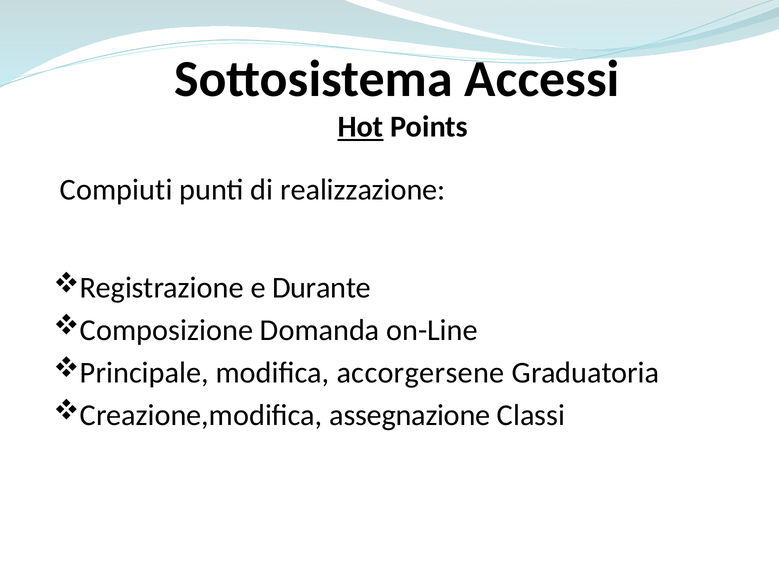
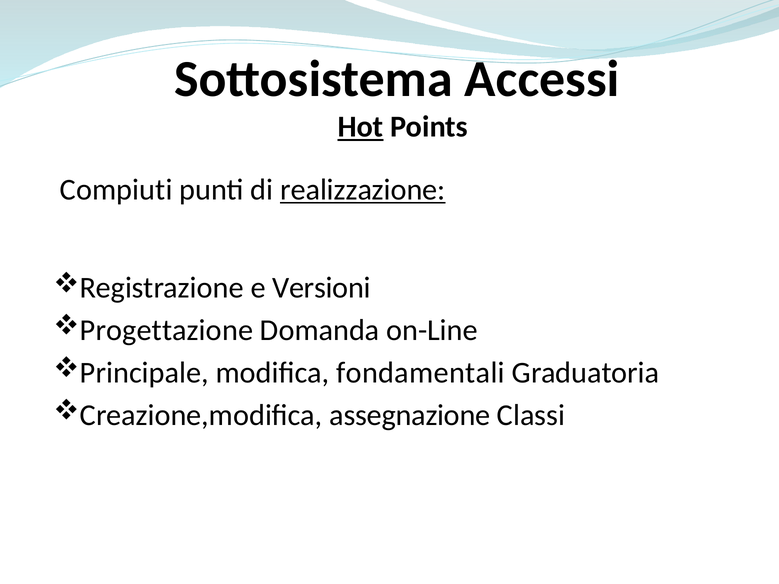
realizzazione underline: none -> present (363, 190)
Durante: Durante -> Versioni (321, 288)
Composizione: Composizione -> Progettazione (166, 330)
accorgersene: accorgersene -> fondamentali (421, 373)
